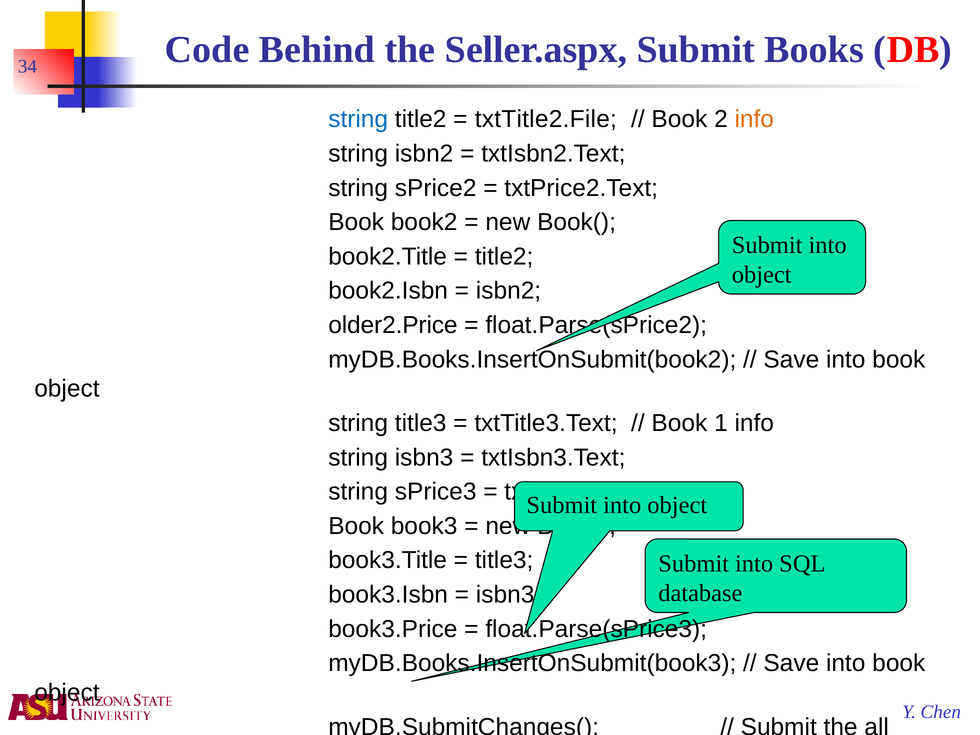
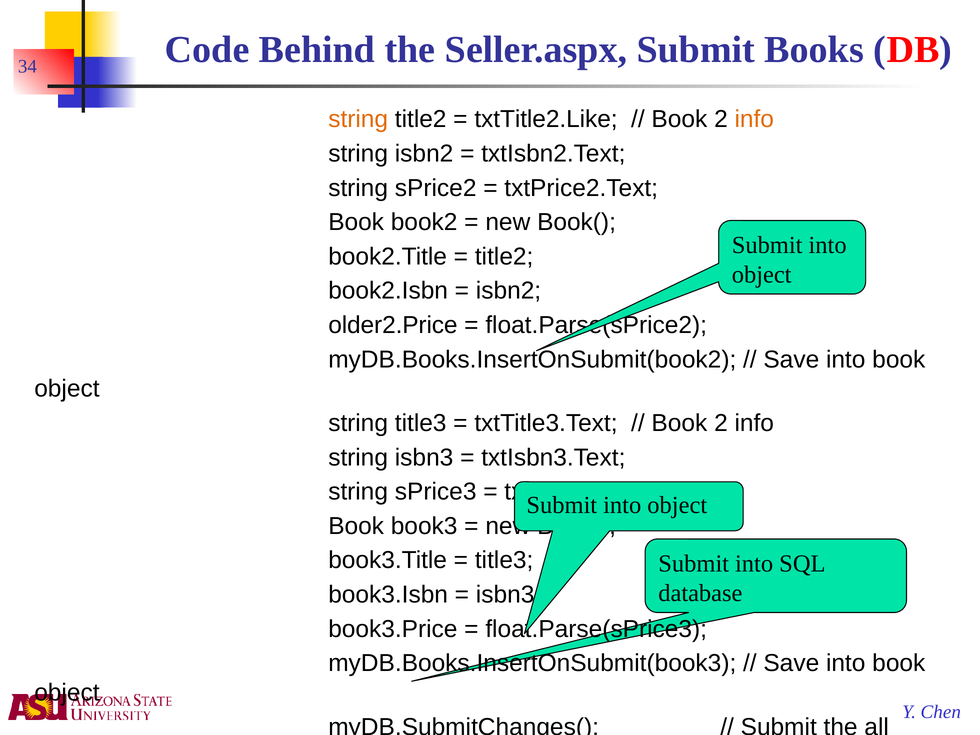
string colour: blue -> orange (358, 119)
txtTitle2.File: txtTitle2.File -> txtTitle2.Like (546, 119)
1: 1 -> 2 (721, 423)
